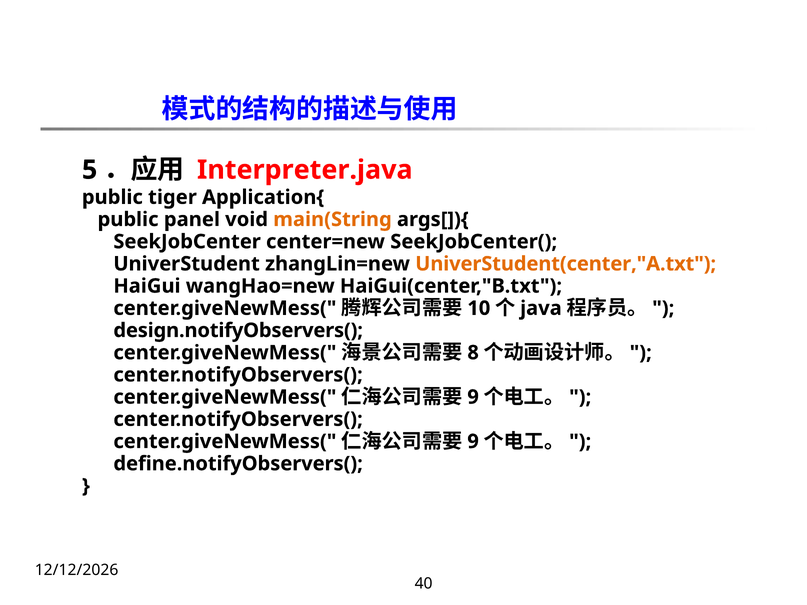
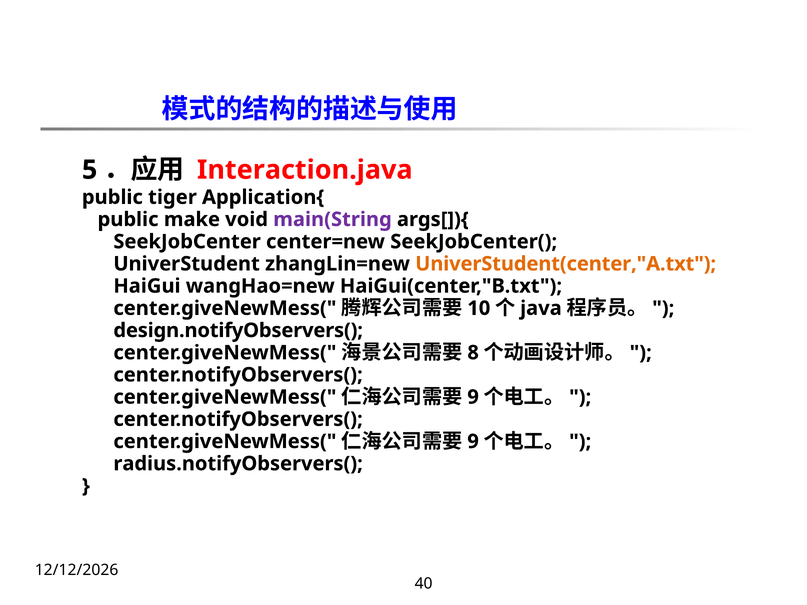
Interpreter.java: Interpreter.java -> Interaction.java (305, 170)
panel: panel -> make (192, 220)
main(String colour: orange -> purple (333, 220)
define.notifyObservers(: define.notifyObservers( -> radius.notifyObservers( (238, 464)
